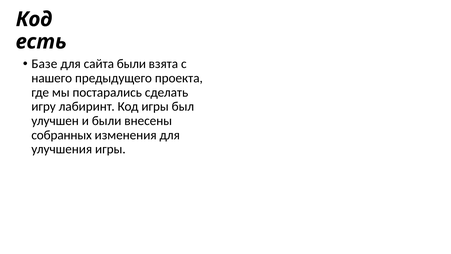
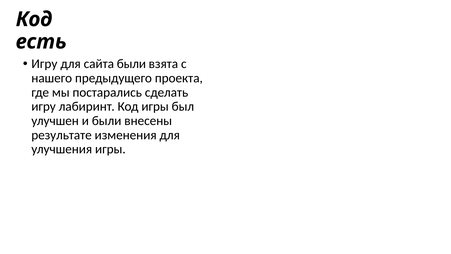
Базе: Базе -> Игру (44, 64)
собранных: собранных -> результате (62, 135)
